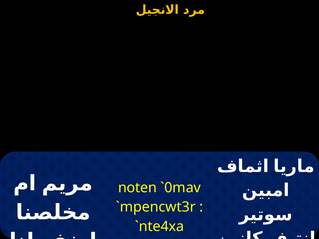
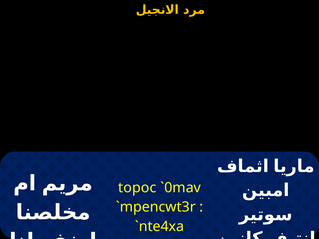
noten: noten -> topoc (137, 188)
